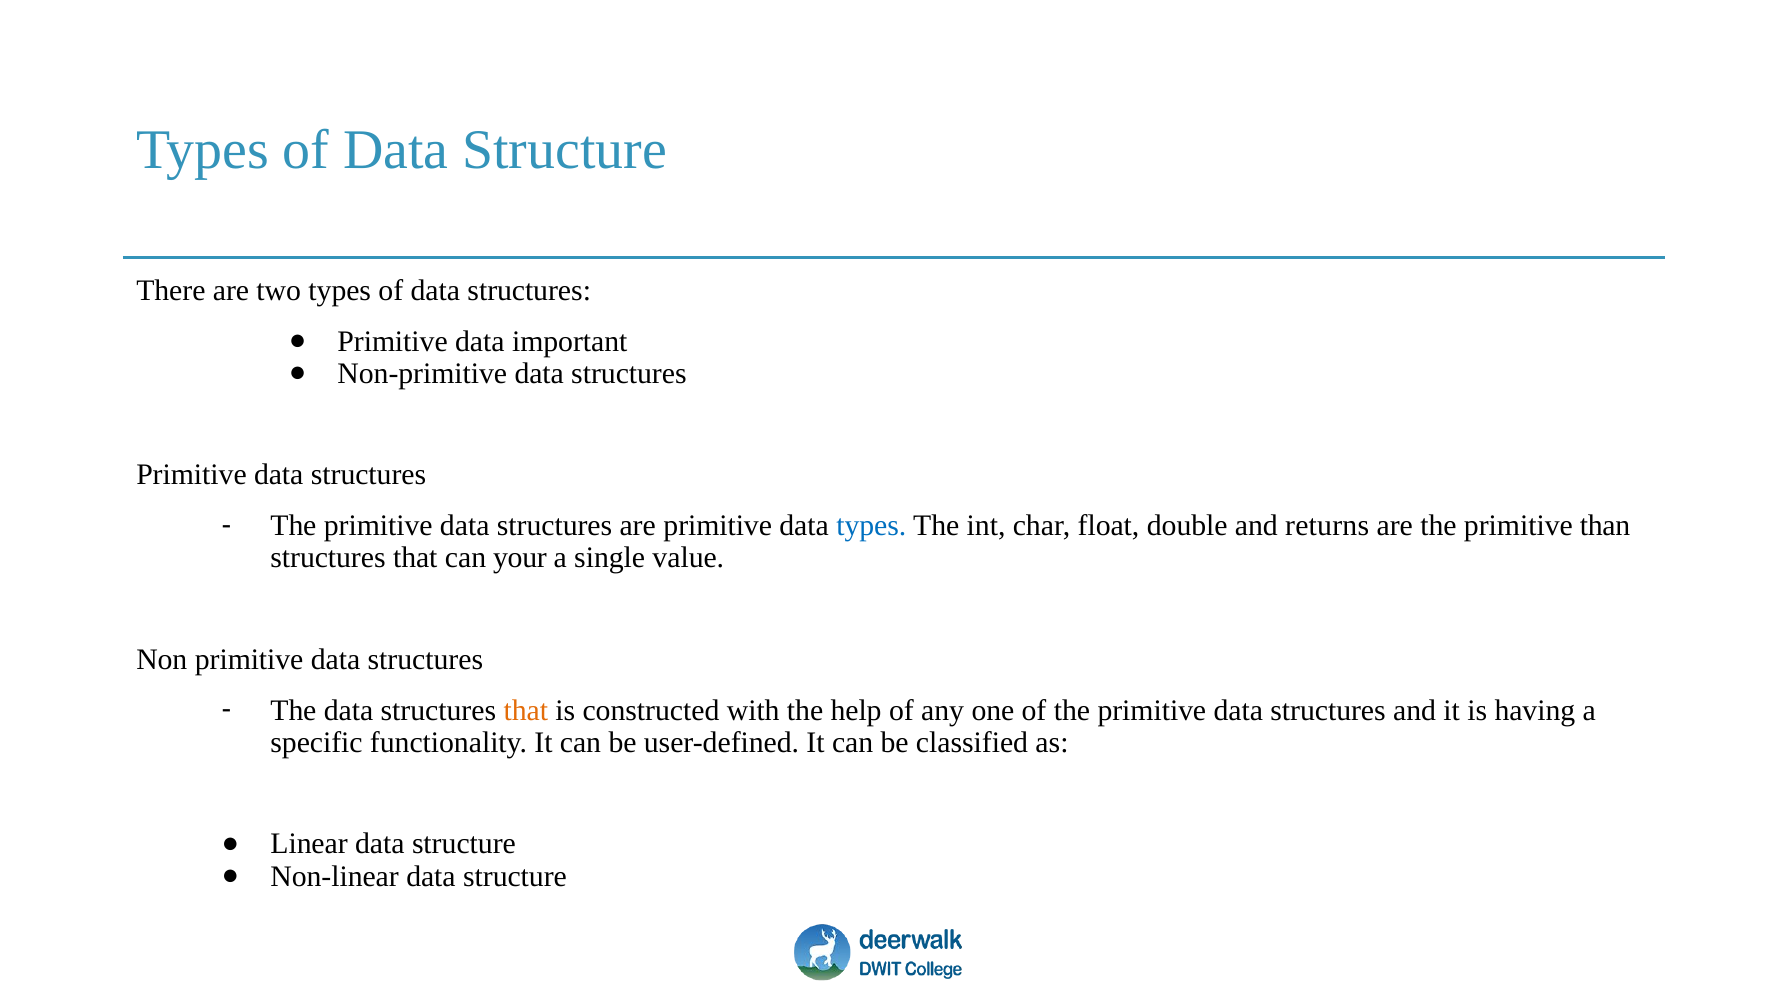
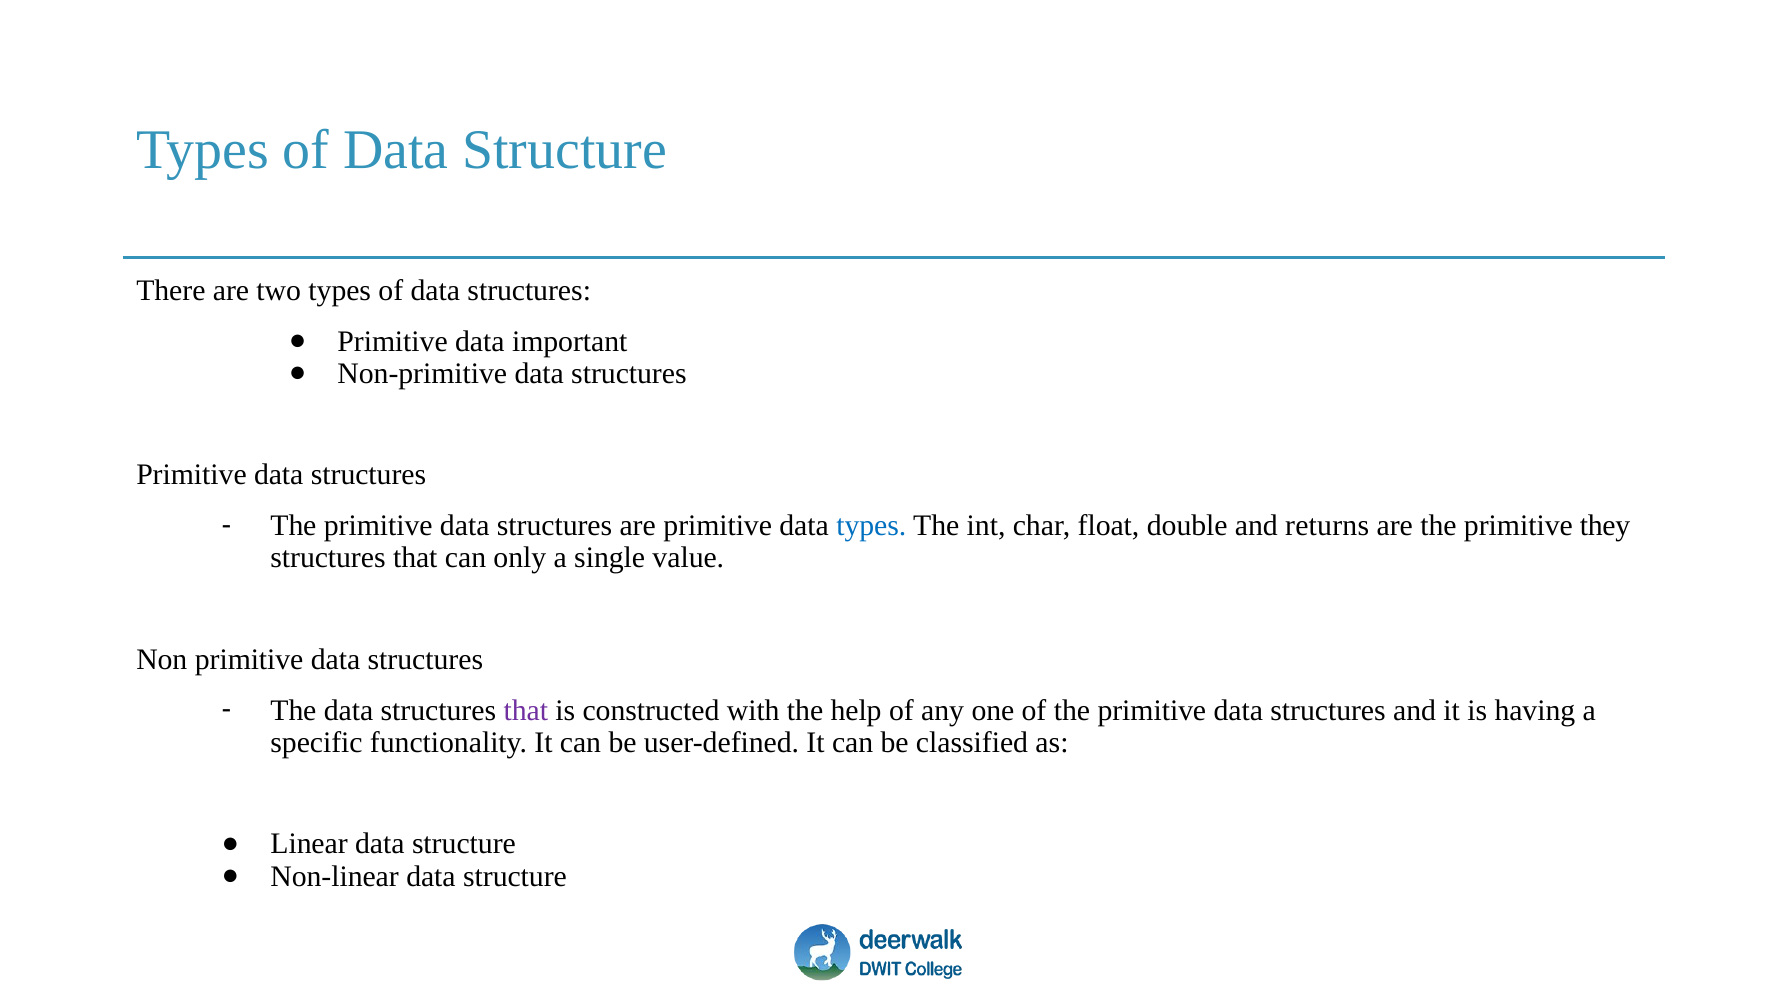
than: than -> they (1605, 526)
your: your -> only (520, 558)
that colour: orange -> purple (526, 710)
